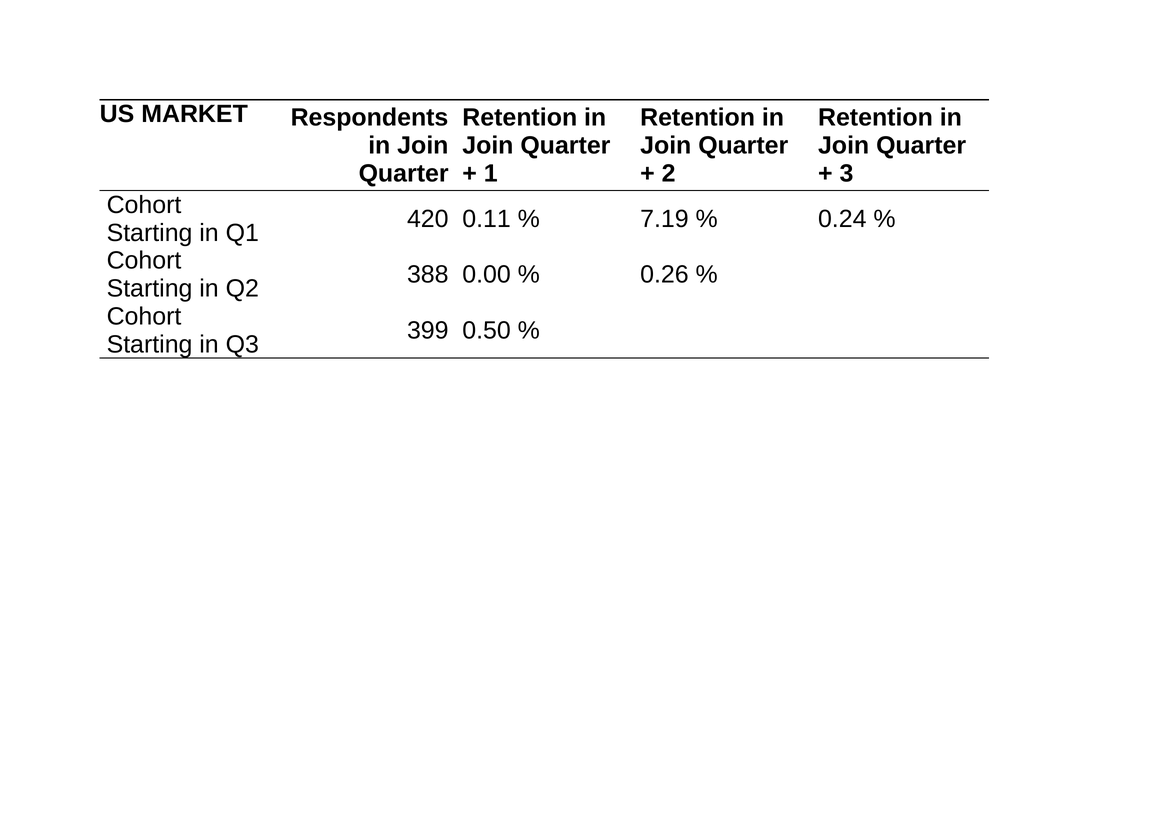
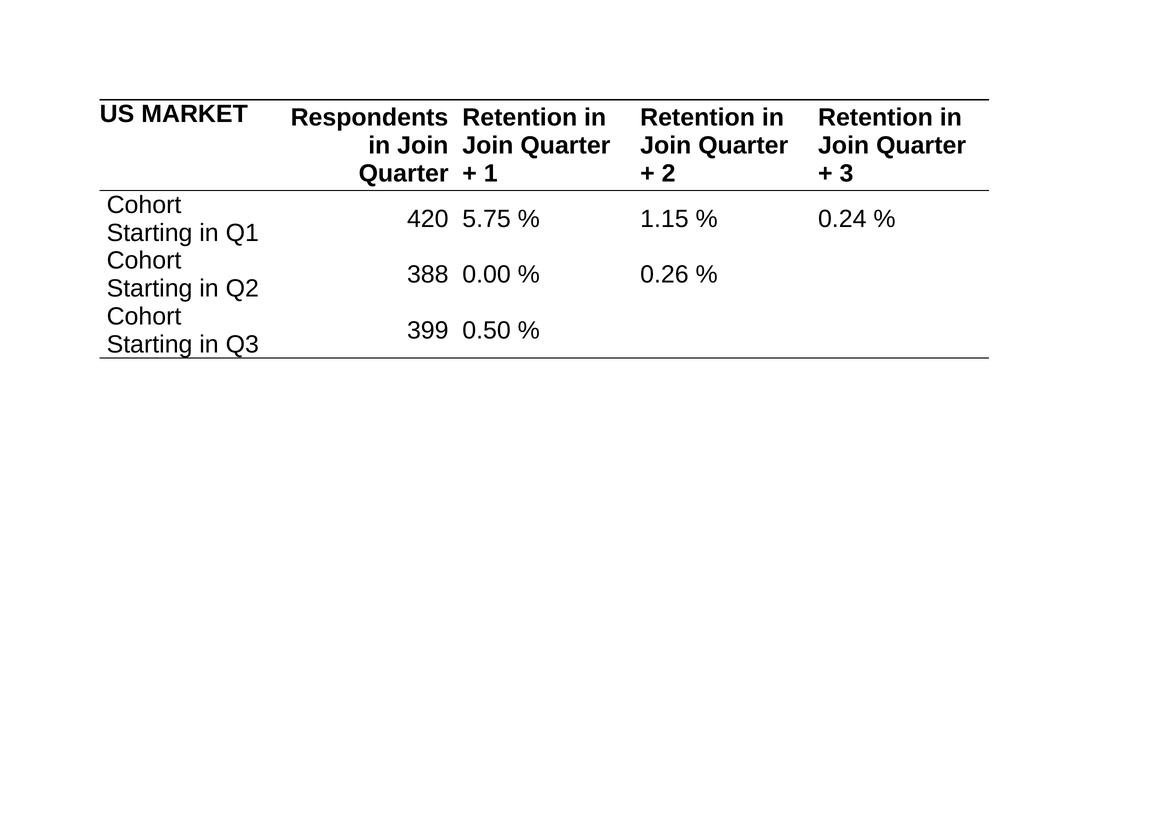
0.11: 0.11 -> 5.75 (487, 219)
7.19: 7.19 -> 1.15 (664, 219)
